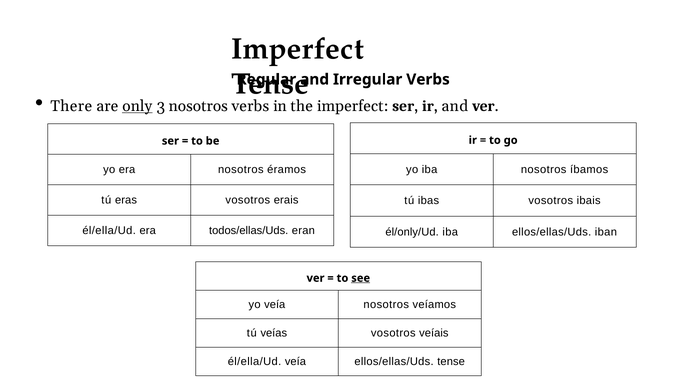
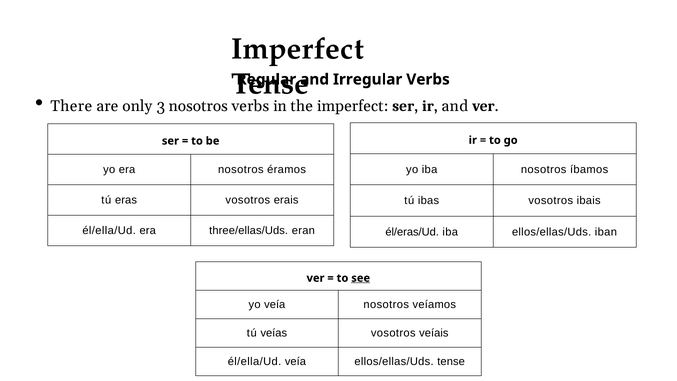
only underline: present -> none (137, 106)
todos/ellas/Uds: todos/ellas/Uds -> three/ellas/Uds (249, 231)
él/only/Ud: él/only/Ud -> él/eras/Ud (412, 232)
